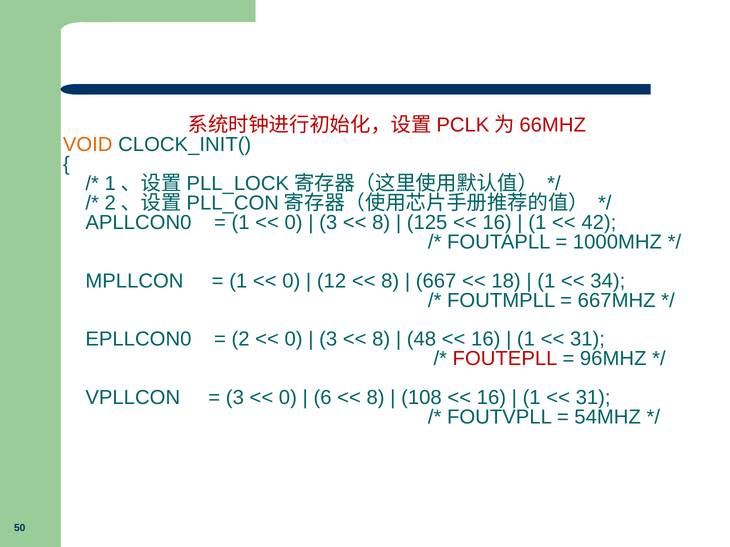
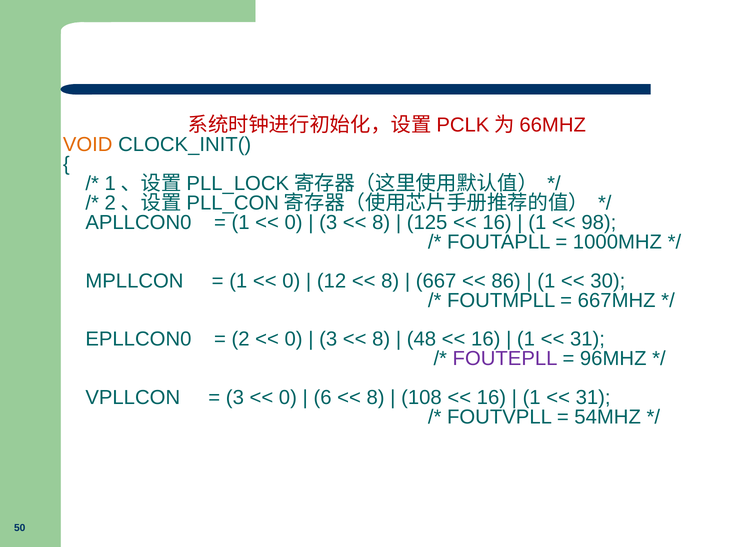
42: 42 -> 98 (599, 223)
18: 18 -> 86 (506, 281)
34: 34 -> 30 (608, 281)
FOUTEPLL colour: red -> purple (505, 359)
